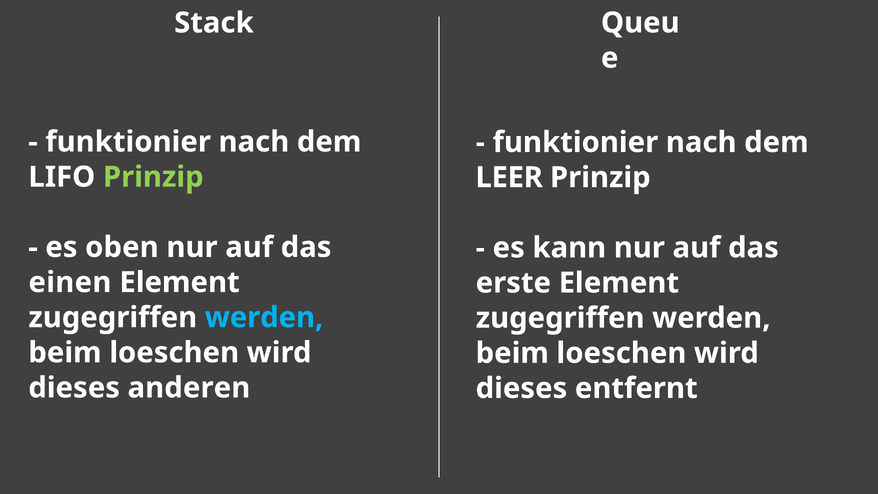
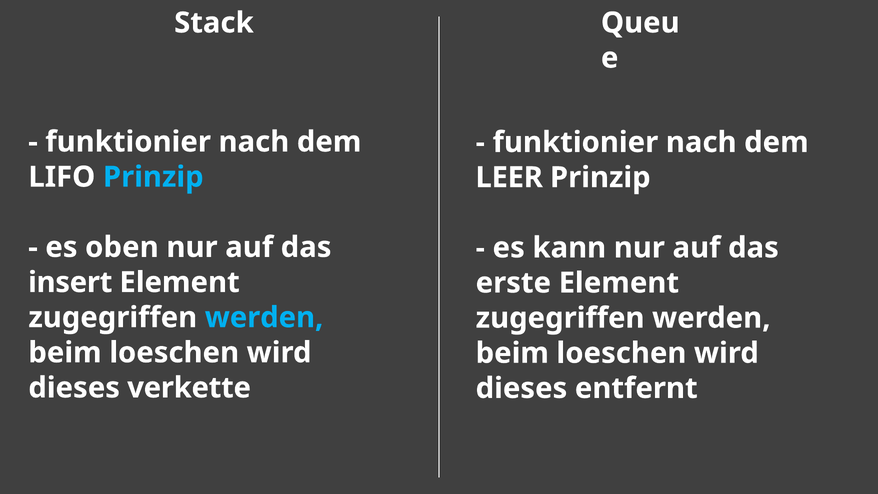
Prinzip colour: light green -> light blue (153, 177)
einen: einen -> insert (70, 282)
anderen: anderen -> verkette (189, 388)
